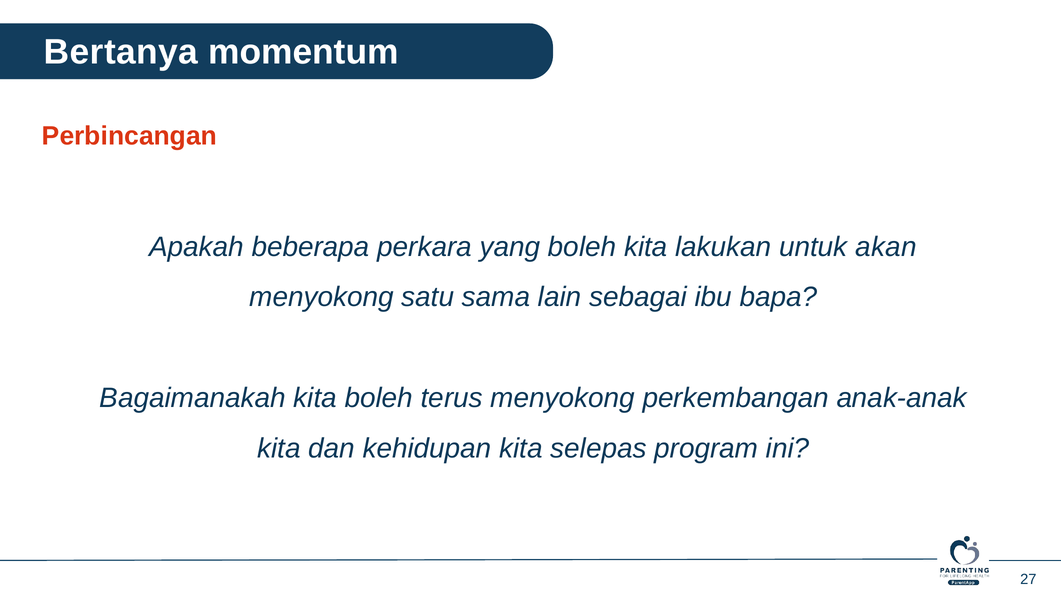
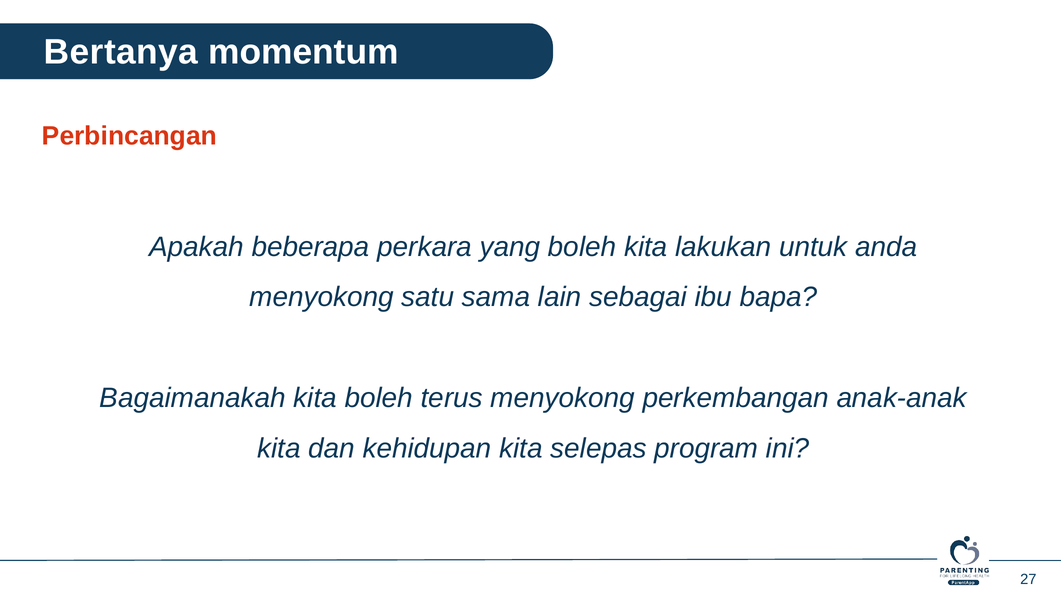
akan: akan -> anda (886, 247)
